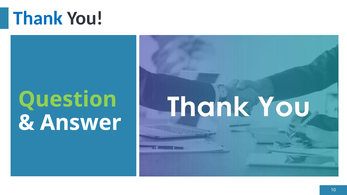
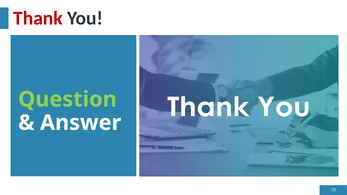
Thank colour: blue -> red (38, 18)
